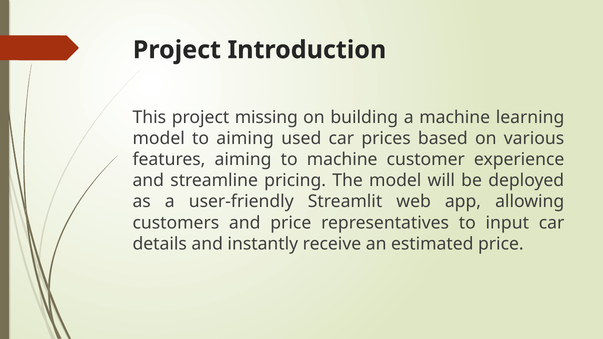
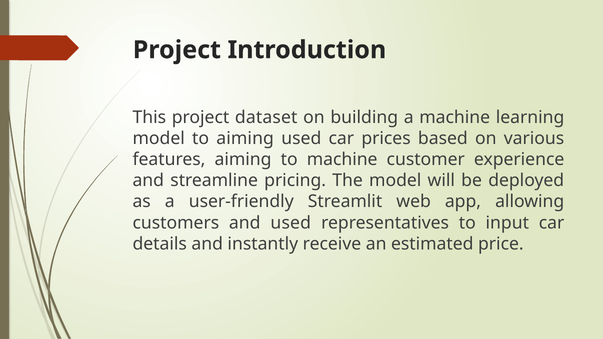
missing: missing -> dataset (266, 118)
and price: price -> used (291, 223)
